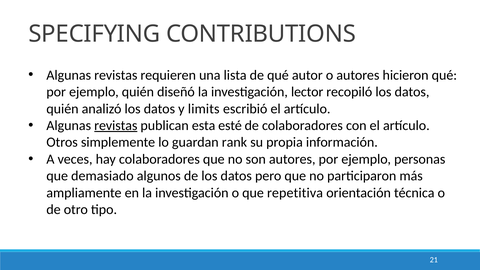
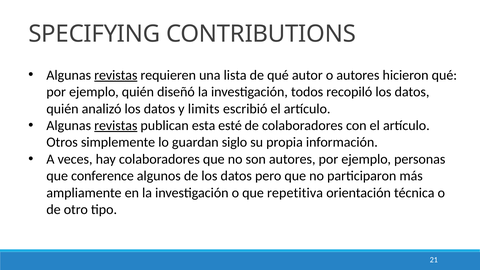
revistas underline: none -> present (116, 75)
lector: lector -> todos (307, 92)
rank: rank -> siglo (235, 142)
demasiado: demasiado -> conference (102, 176)
